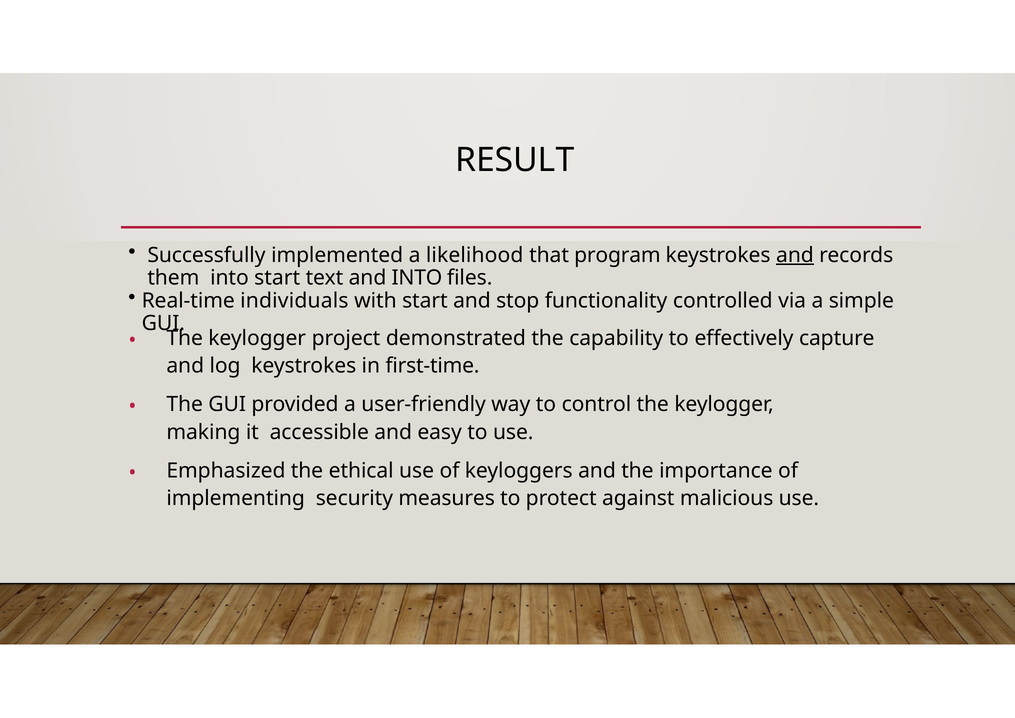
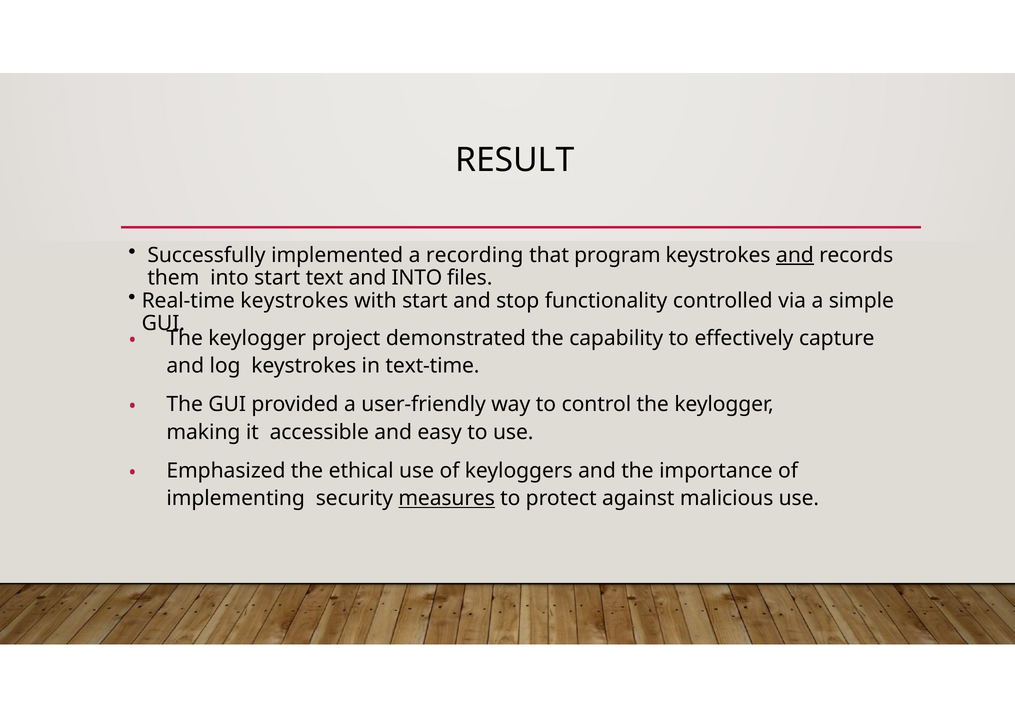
likelihood: likelihood -> recording (475, 255)
Real-time individuals: individuals -> keystrokes (294, 301)
first-time: first-time -> text-time (432, 366)
measures underline: none -> present (447, 498)
